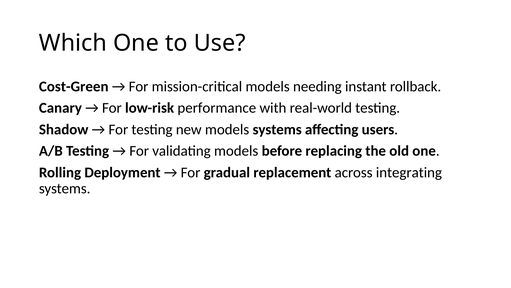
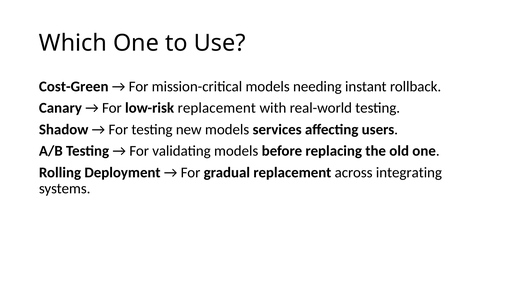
low-risk performance: performance -> replacement (217, 108)
models systems: systems -> services (277, 129)
